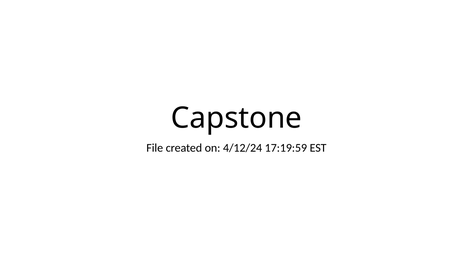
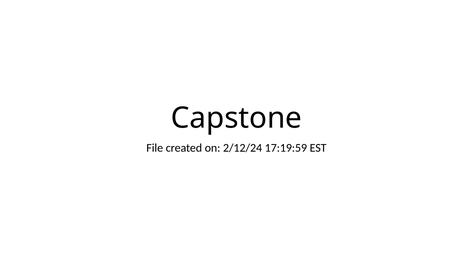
4/12/24: 4/12/24 -> 2/12/24 (243, 148)
